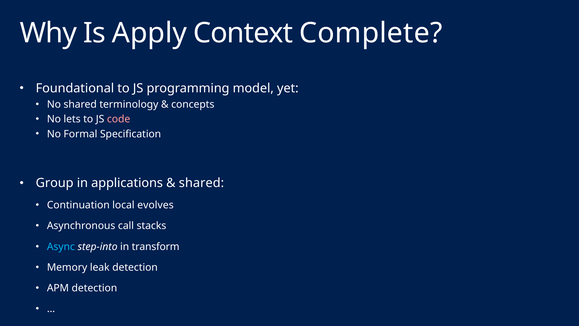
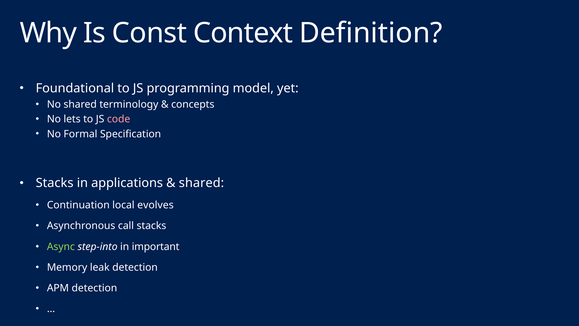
Apply: Apply -> Const (150, 33)
Complete: Complete -> Definition (371, 33)
Group: Group -> Stacks (55, 183)
Async colour: light blue -> light green (61, 246)
transform: transform -> important (156, 246)
